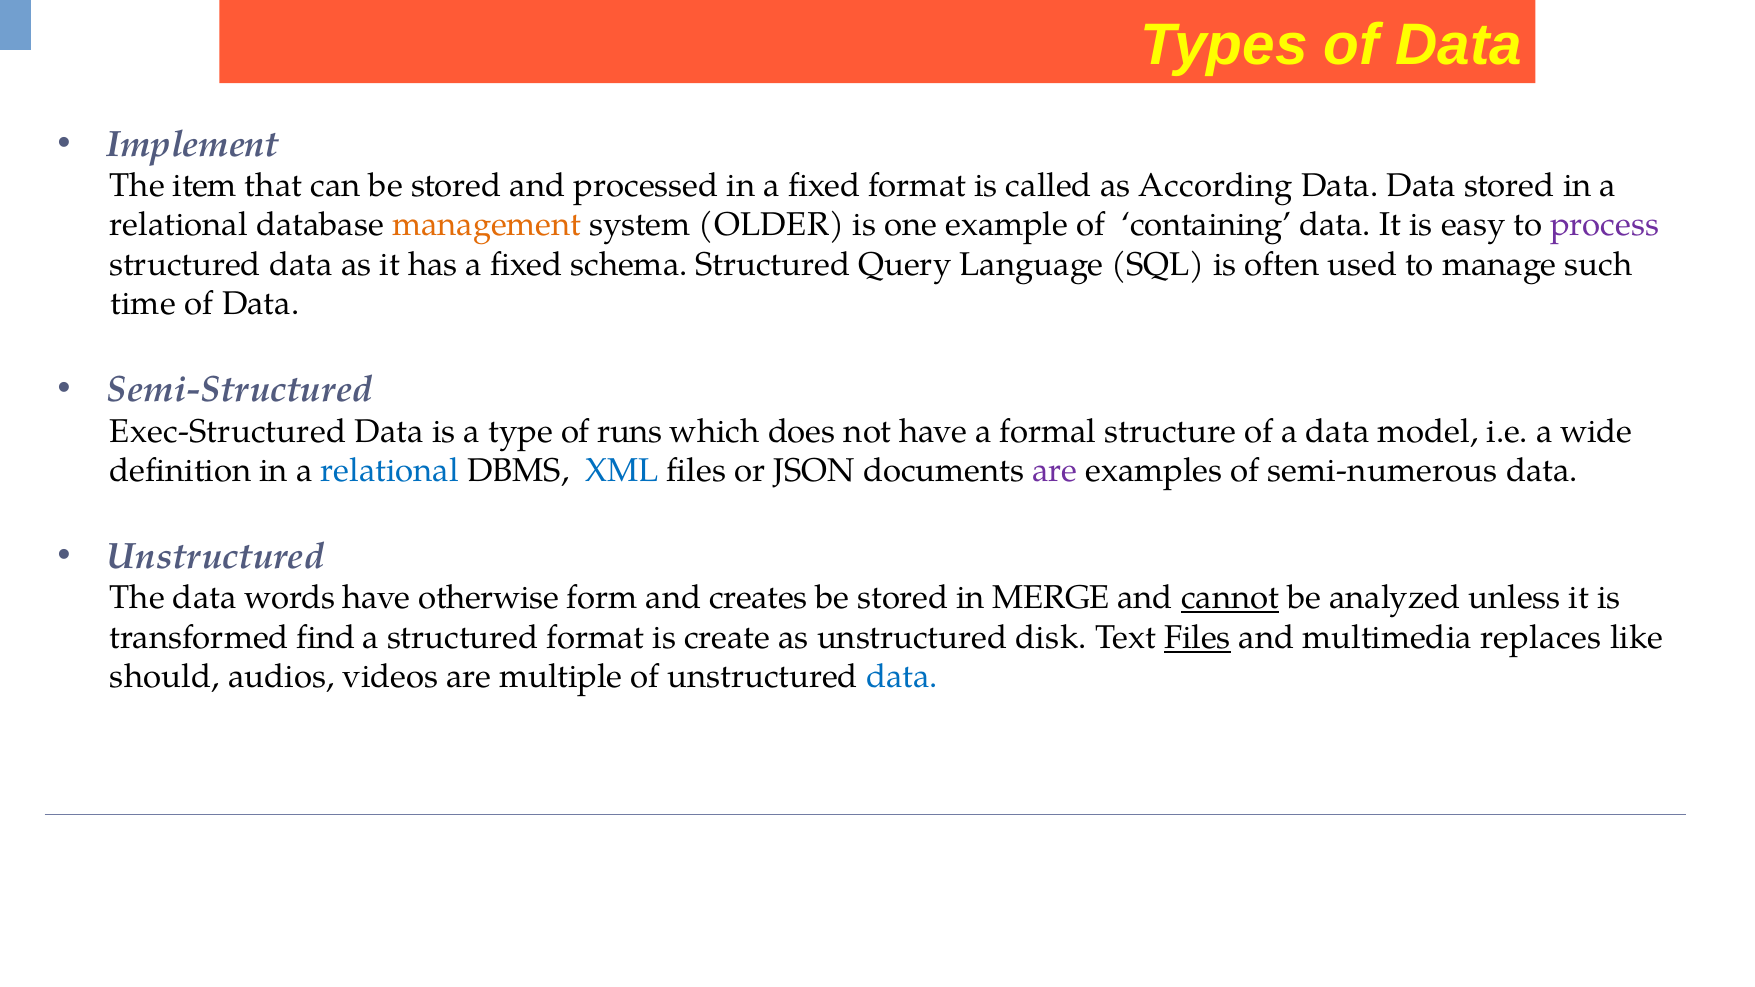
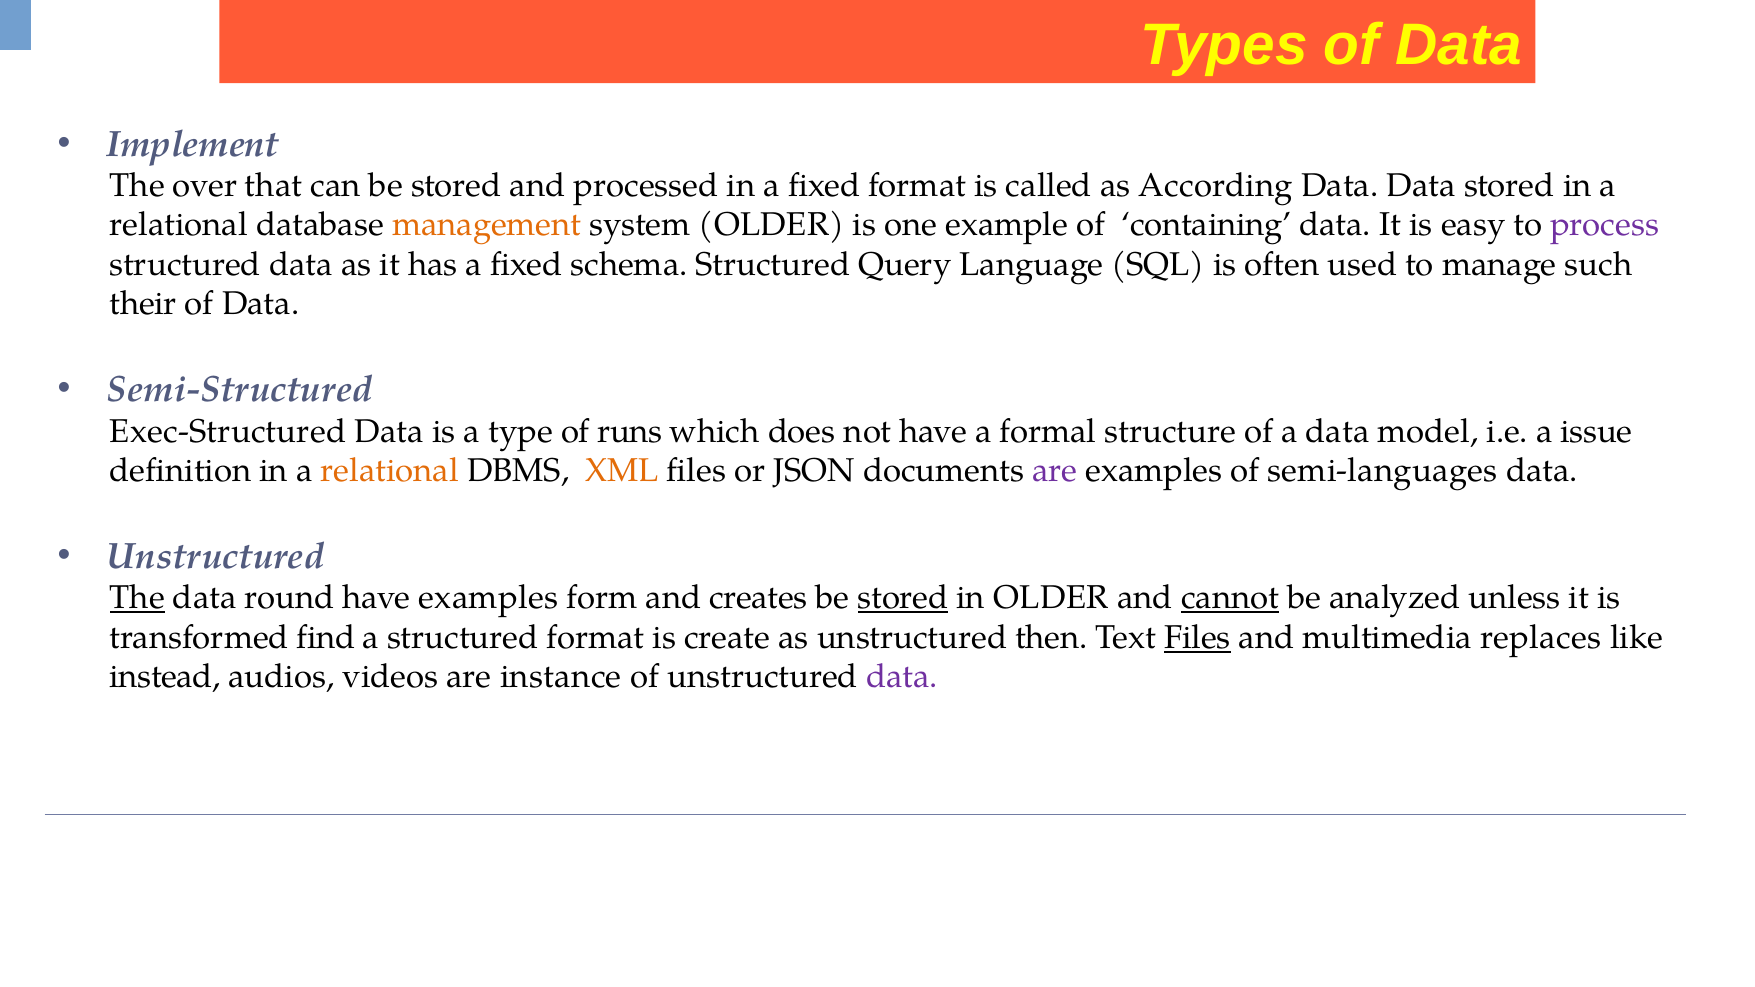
item: item -> over (205, 186)
time: time -> their (143, 304)
wide: wide -> issue (1597, 431)
relational colour: blue -> orange (390, 471)
XML colour: blue -> orange (622, 471)
semi-numerous: semi-numerous -> semi-languages (1383, 471)
The underline: none -> present (137, 598)
words: words -> round (290, 598)
have otherwise: otherwise -> examples (488, 598)
stored underline: none -> present (903, 598)
in MERGE: MERGE -> OLDER (1051, 598)
disk: disk -> then (1051, 638)
should: should -> instead (165, 677)
multiple: multiple -> instance (561, 677)
data colour: blue -> purple (902, 677)
